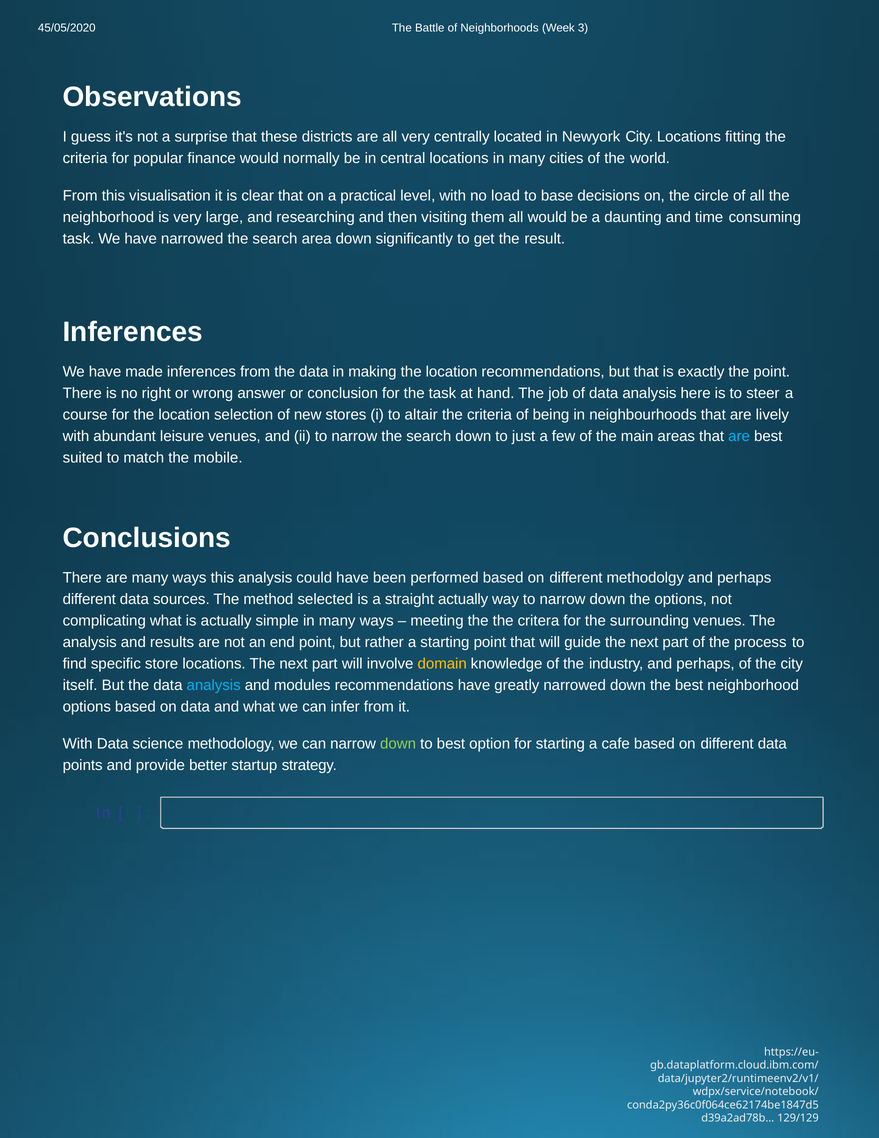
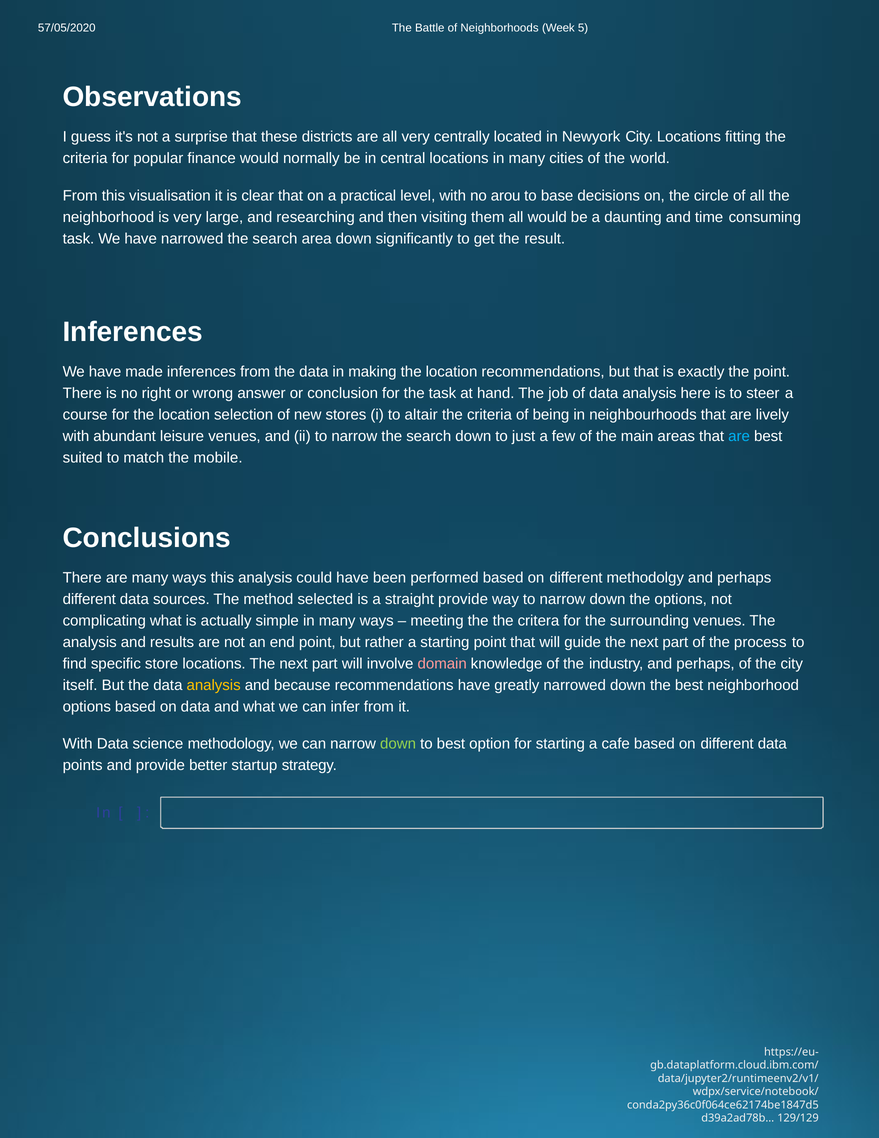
45/05/2020: 45/05/2020 -> 57/05/2020 (67, 28)
3: 3 -> 5 (583, 28)
load: load -> arou (506, 196)
straight actually: actually -> provide (463, 599)
domain colour: yellow -> pink (442, 663)
analysis colour: light blue -> yellow (214, 685)
modules: modules -> because (302, 685)
